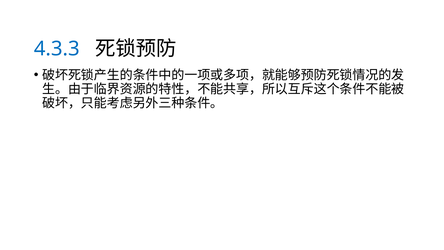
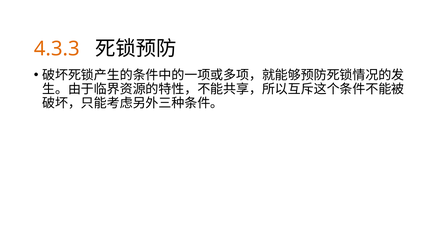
4.3.3 colour: blue -> orange (57, 49)
